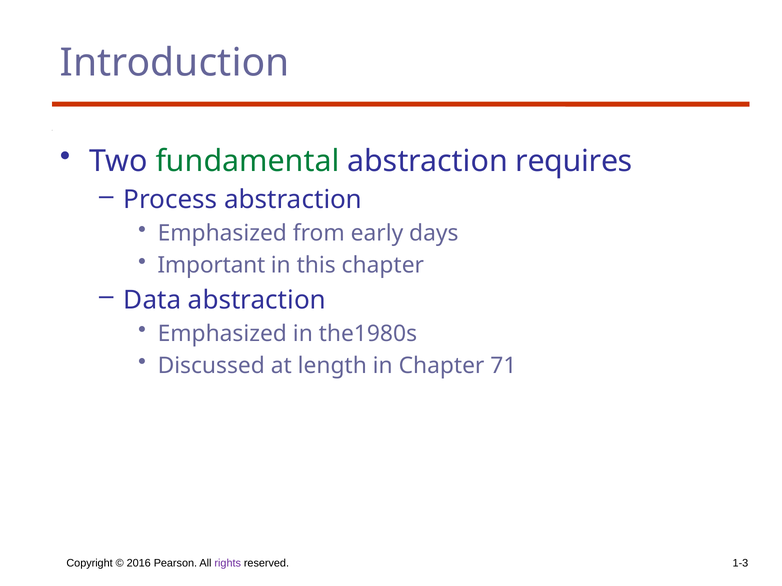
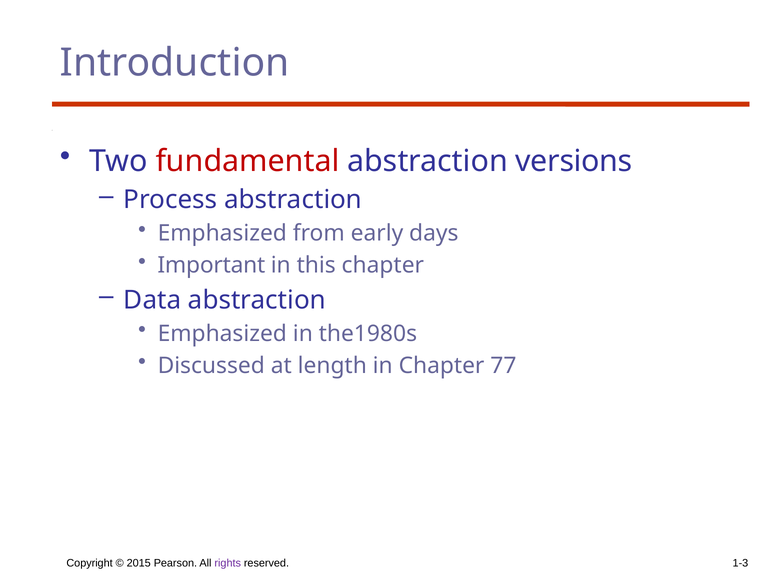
fundamental colour: green -> red (247, 161)
requires: requires -> versions (574, 161)
71: 71 -> 77 (503, 366)
2016: 2016 -> 2015 (139, 564)
